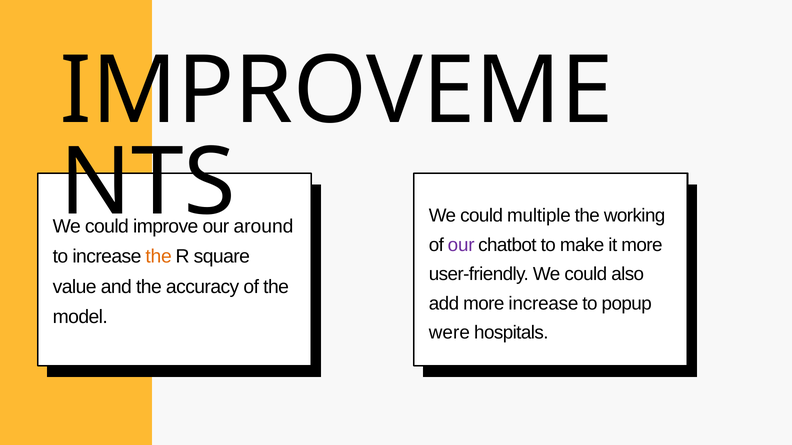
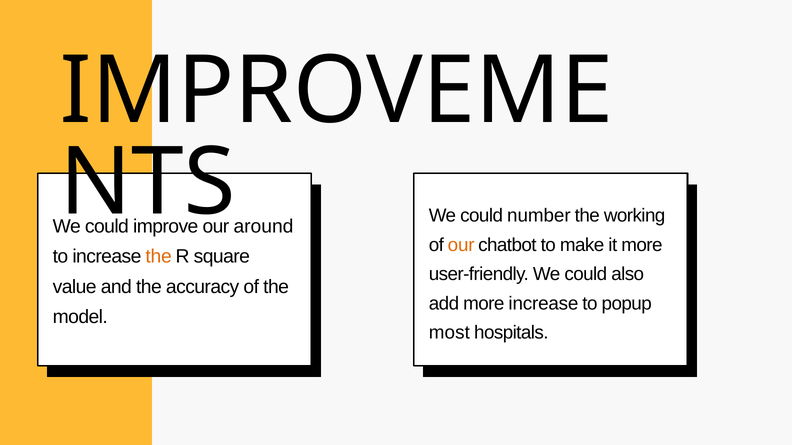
multiple: multiple -> number (539, 216)
our colour: purple -> orange (461, 245)
were: were -> most (449, 333)
